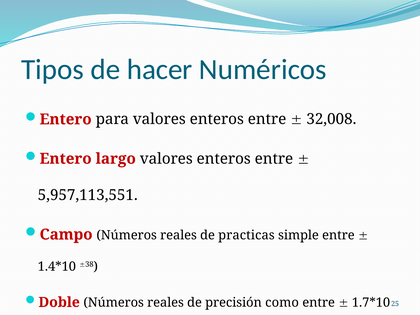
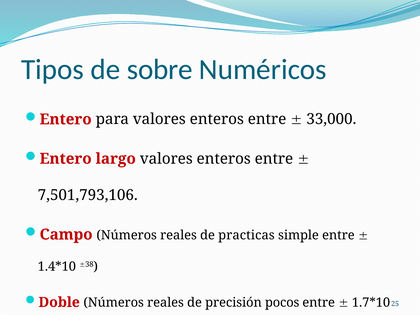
hacer: hacer -> sobre (160, 69)
32,008: 32,008 -> 33,000 (331, 119)
5,957,113,551: 5,957,113,551 -> 7,501,793,106 (88, 195)
como: como -> pocos (282, 303)
